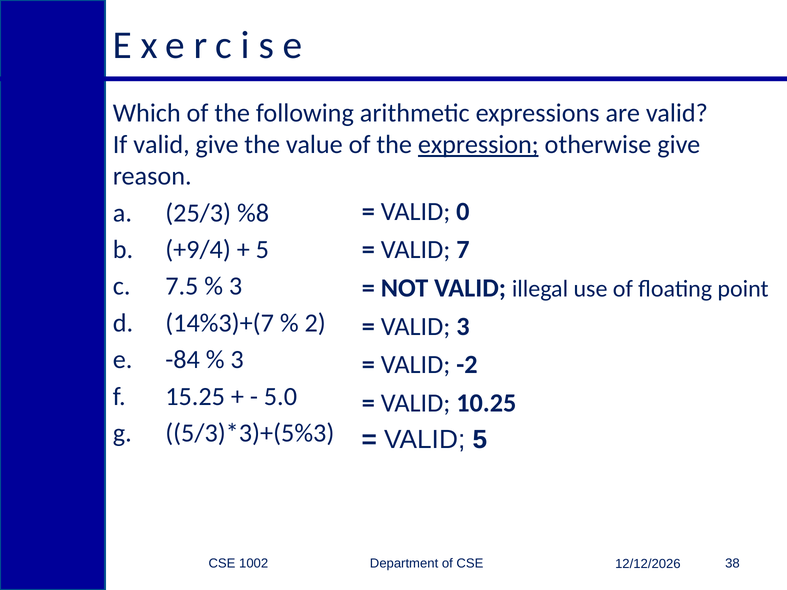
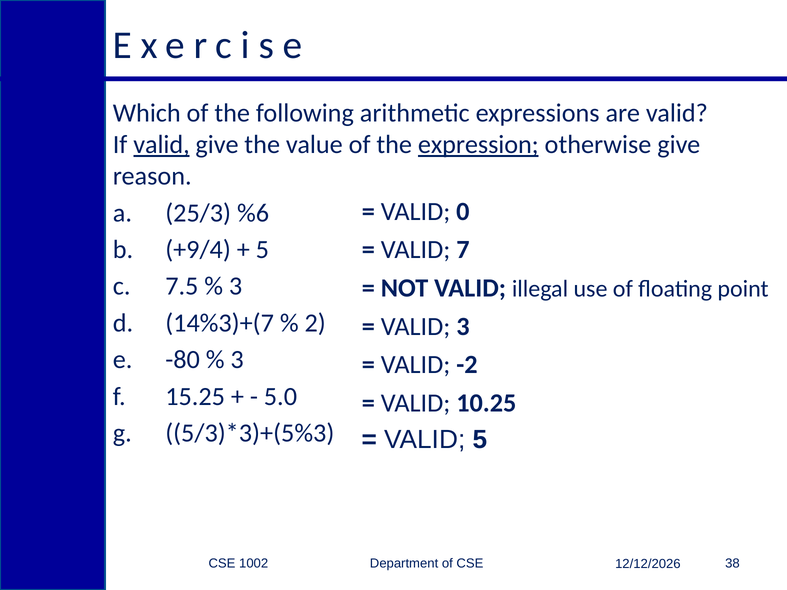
valid underline: none -> present (161, 145)
%8: %8 -> %6 (253, 213)
-84: -84 -> -80 (183, 360)
